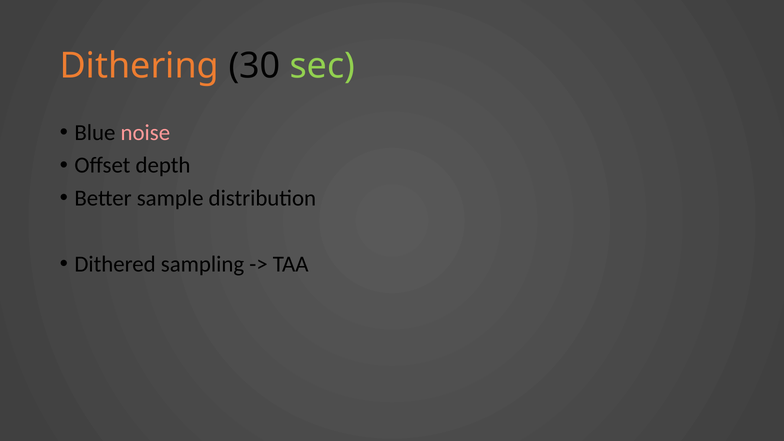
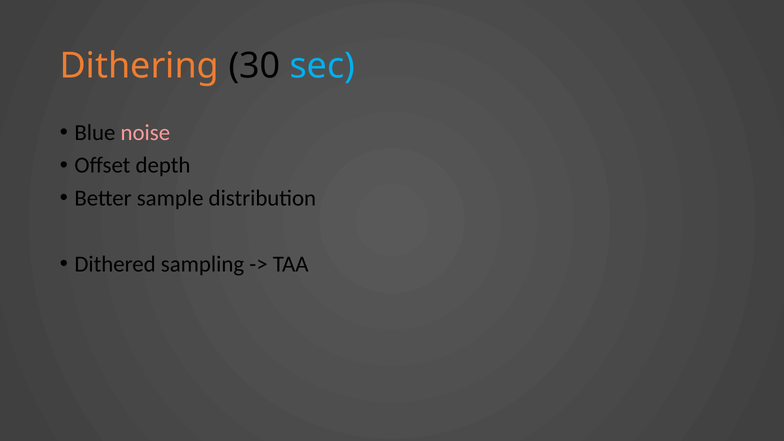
sec colour: light green -> light blue (322, 66)
